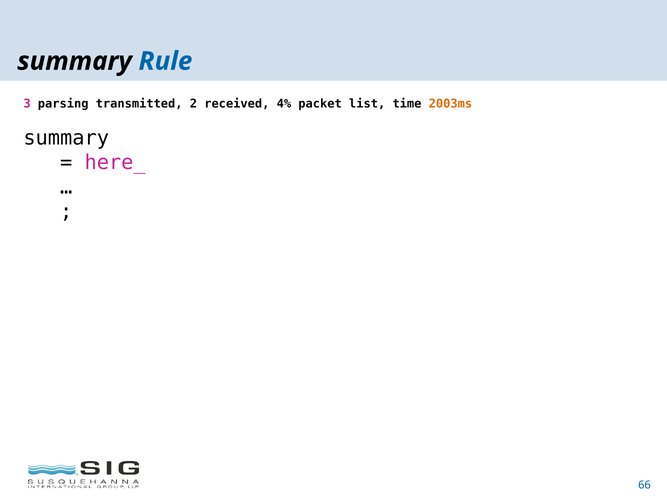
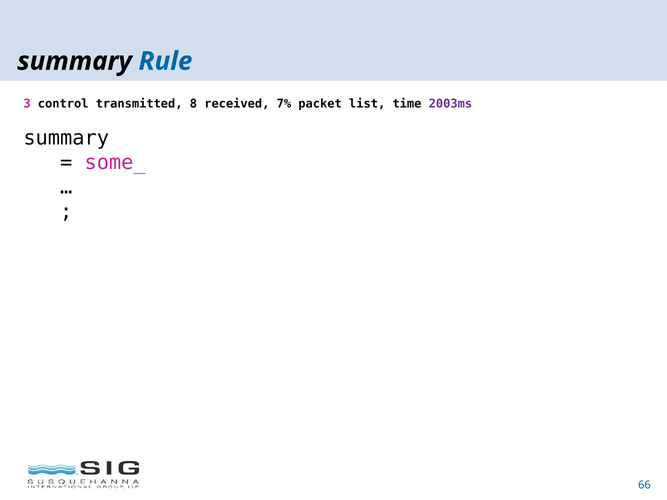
parsing: parsing -> control (63, 104)
2: 2 -> 8 (193, 104)
4%: 4% -> 7% (284, 104)
2003ms colour: orange -> purple (450, 104)
here_: here_ -> some_ (115, 163)
